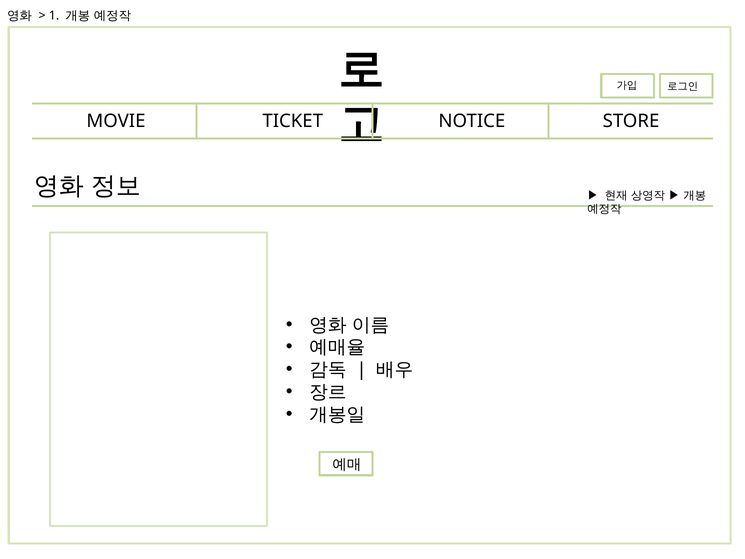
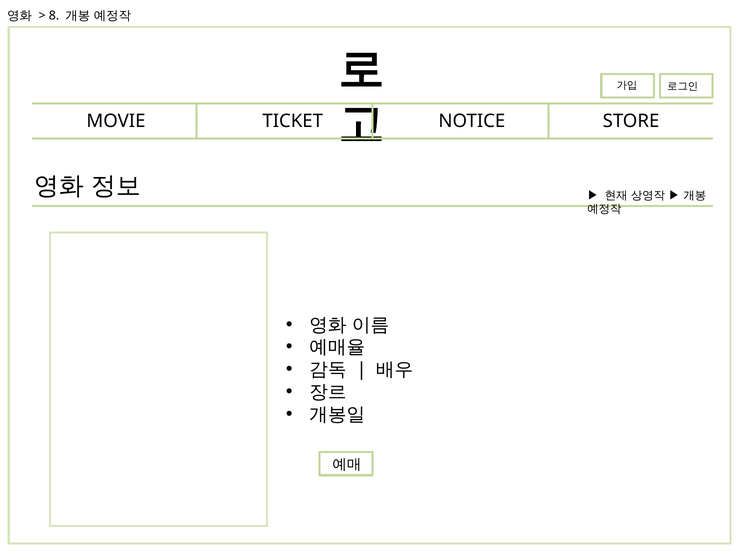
1: 1 -> 8 (54, 16)
